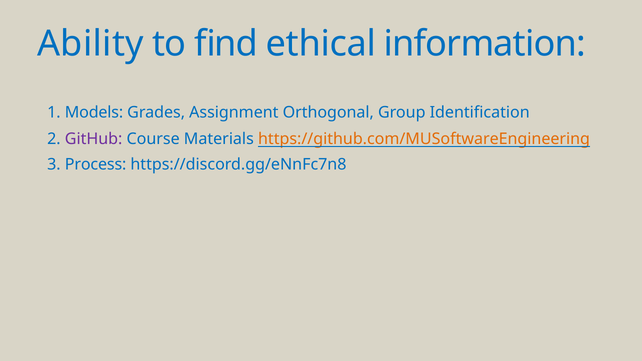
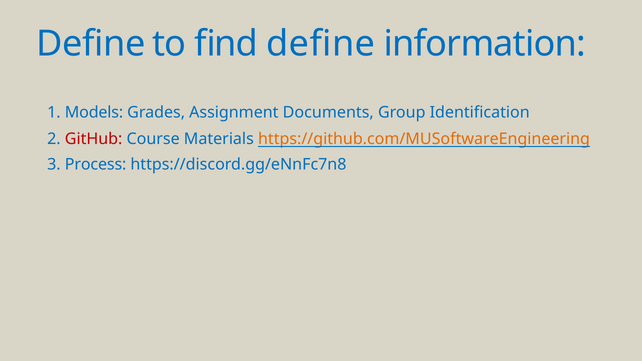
Ability: Ability -> Define (91, 44)
find ethical: ethical -> define (321, 44)
Orthogonal: Orthogonal -> Documents (328, 112)
GitHub colour: purple -> red (94, 139)
